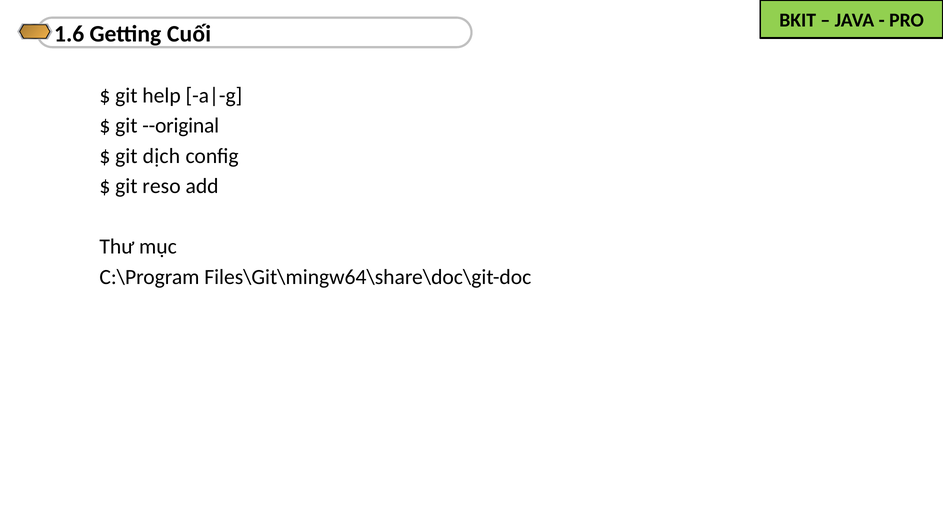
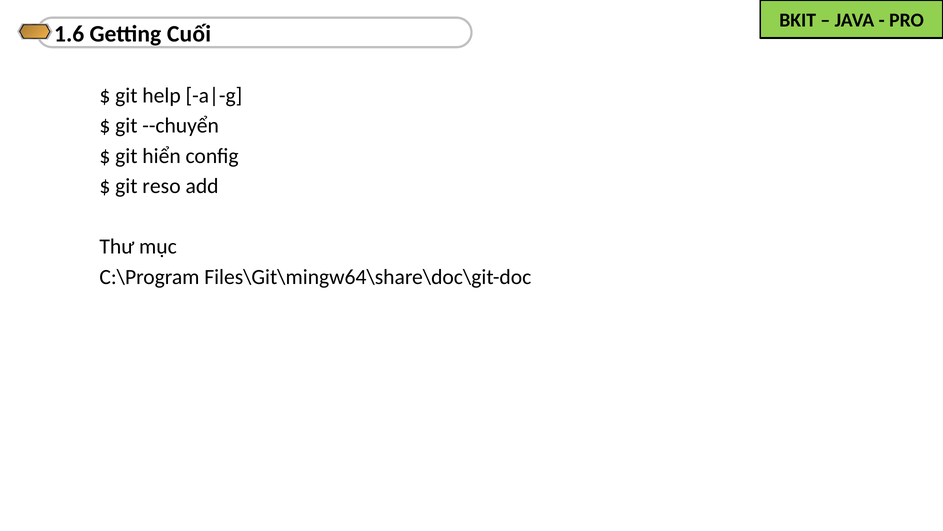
--original: --original -> --chuyển (181, 126)
dịch: dịch -> hiển (162, 156)
